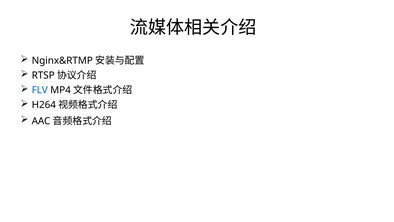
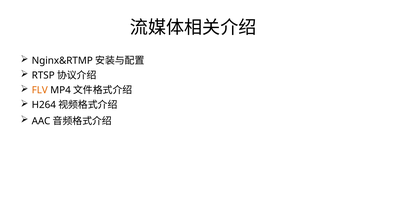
FLV colour: blue -> orange (40, 90)
